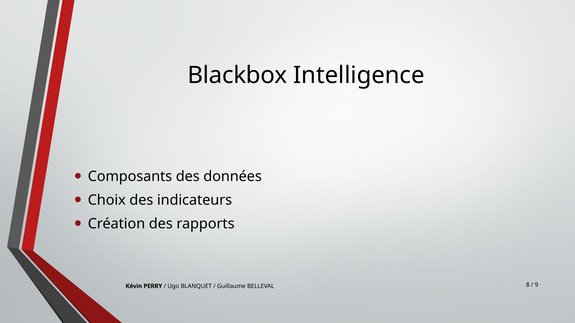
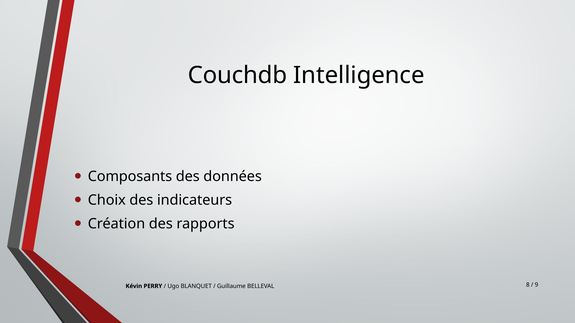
Blackbox: Blackbox -> Couchdb (237, 75)
